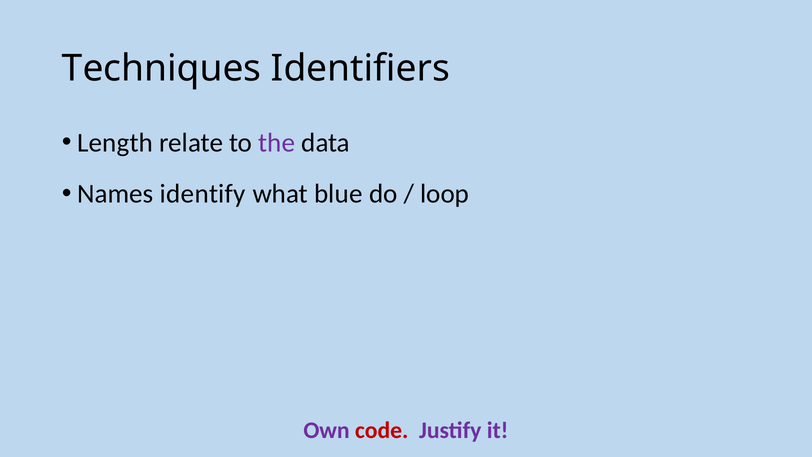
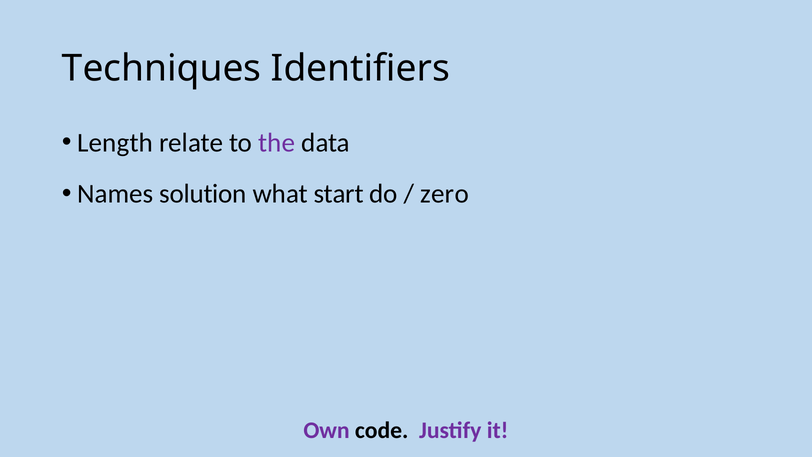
identify: identify -> solution (203, 194)
blue: blue -> start (339, 194)
loop: loop -> zero (445, 194)
code colour: red -> black (382, 430)
